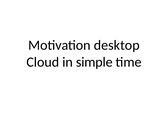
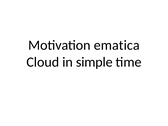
desktop: desktop -> ematica (117, 45)
